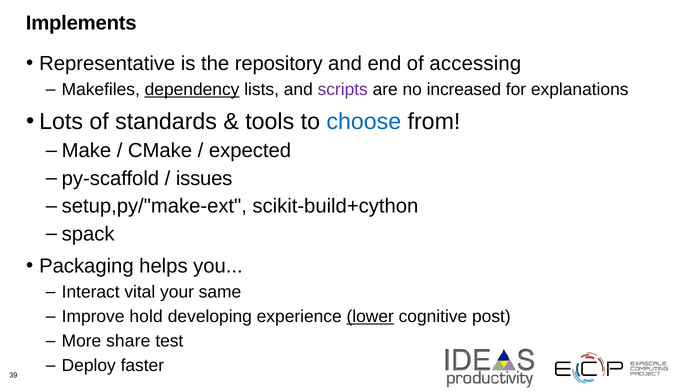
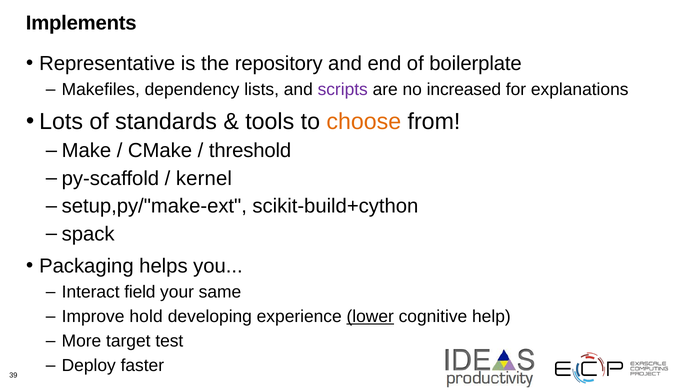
accessing: accessing -> boilerplate (476, 63)
dependency underline: present -> none (192, 90)
choose colour: blue -> orange (364, 122)
expected: expected -> threshold (250, 151)
issues: issues -> kernel (204, 178)
vital: vital -> field (140, 292)
post: post -> help (491, 317)
share: share -> target (128, 341)
